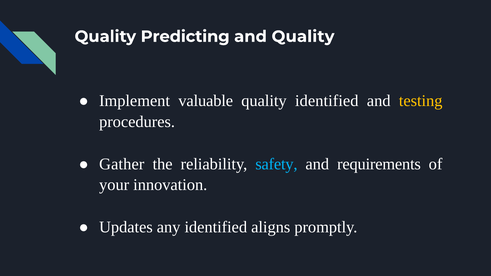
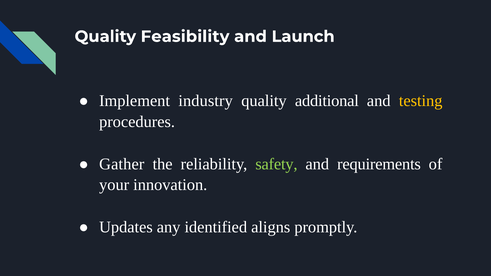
Predicting: Predicting -> Feasibility (185, 37)
and Quality: Quality -> Launch (303, 37)
valuable: valuable -> industry (206, 101)
quality identified: identified -> additional (327, 101)
safety colour: light blue -> light green (276, 164)
